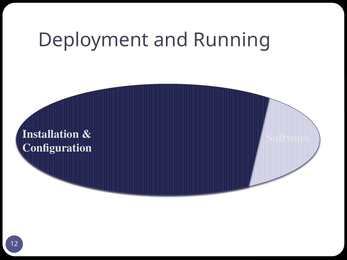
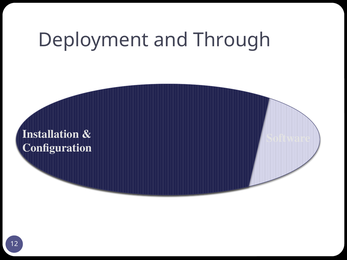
Running: Running -> Through (232, 40)
